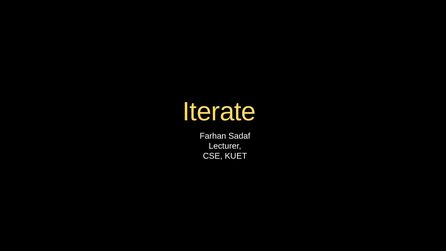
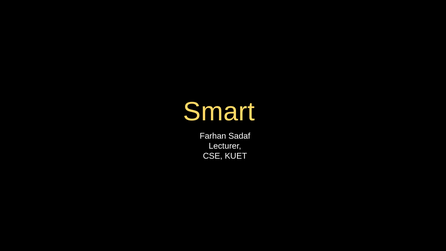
Iterate: Iterate -> Smart (219, 112)
